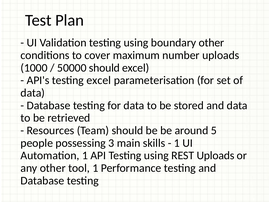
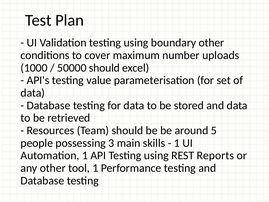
testing excel: excel -> value (99, 80)
REST Uploads: Uploads -> Reports (215, 155)
